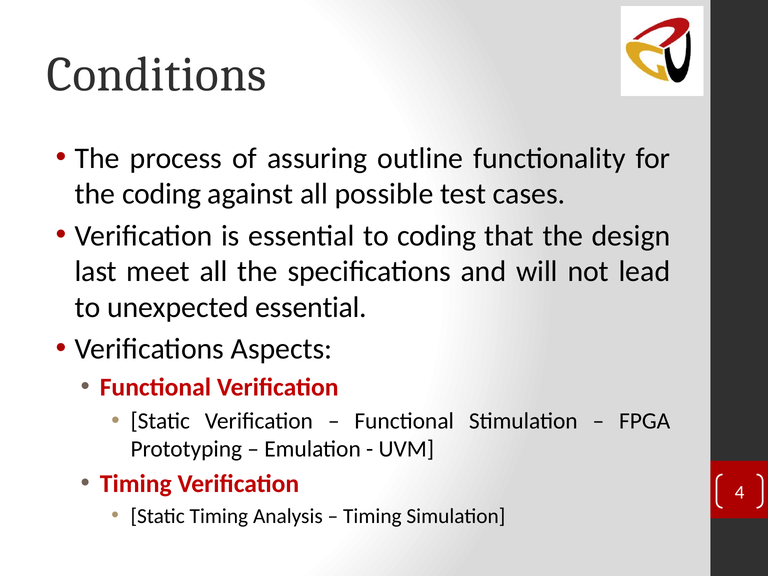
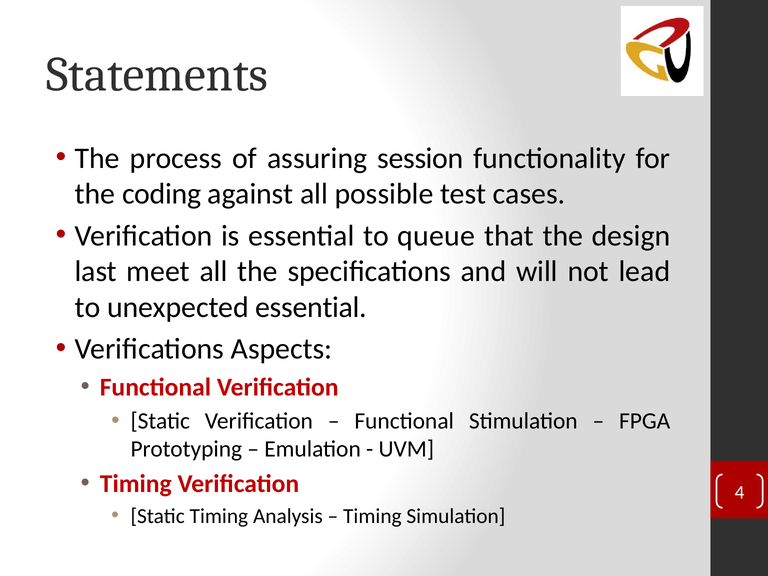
Conditions: Conditions -> Statements (157, 74)
outline: outline -> session (420, 158)
to coding: coding -> queue (436, 236)
